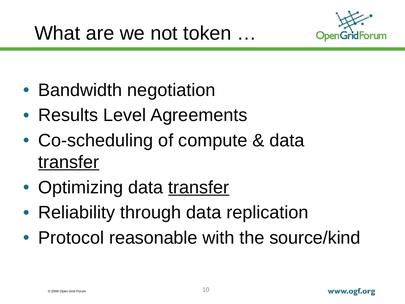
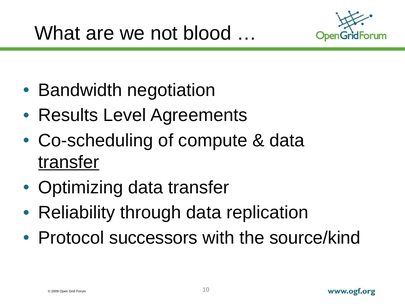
token: token -> blood (207, 33)
transfer underline: present -> none (199, 187)
reasonable: reasonable -> successors (153, 238)
